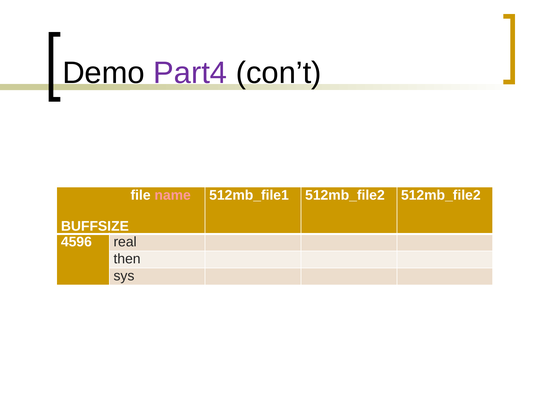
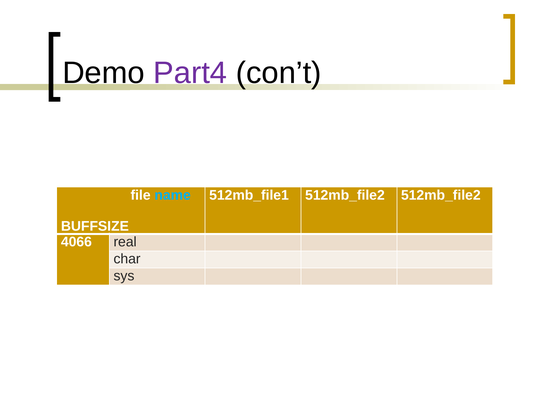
name colour: pink -> light blue (173, 195)
4596: 4596 -> 4066 (76, 242)
then: then -> char (127, 259)
